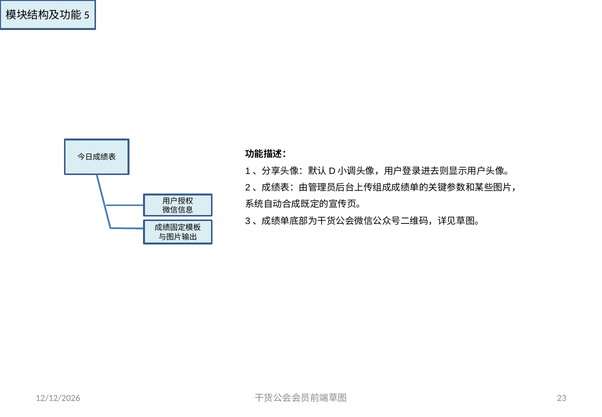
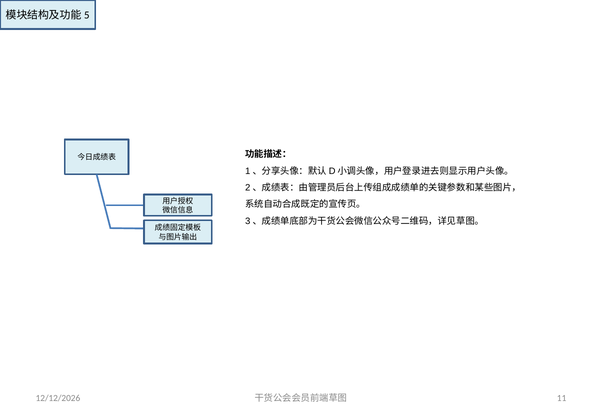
23: 23 -> 11 (562, 398)
